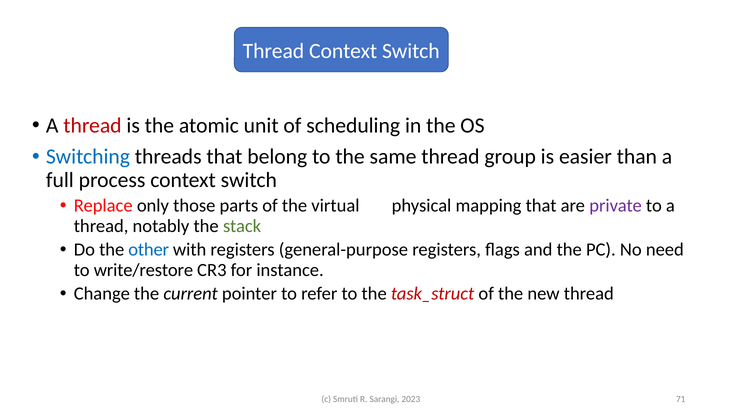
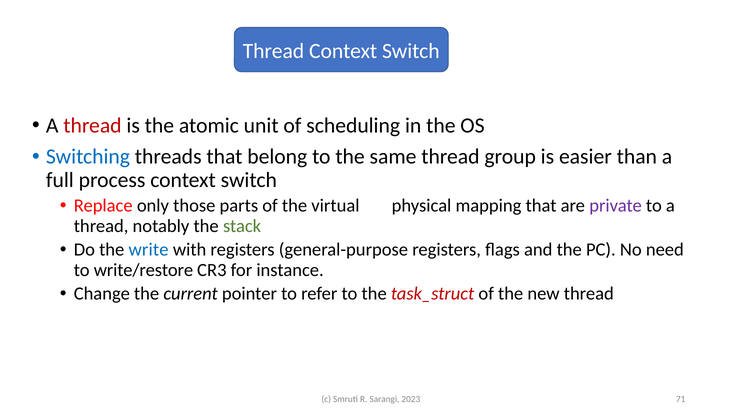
other: other -> write (149, 249)
